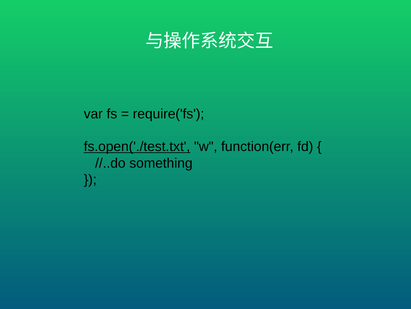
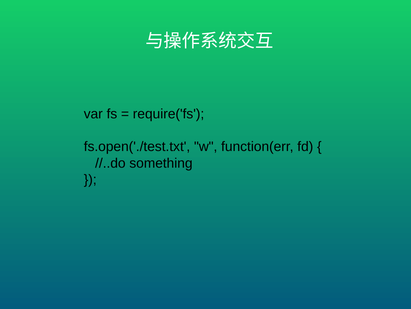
fs.open('./test.txt underline: present -> none (137, 146)
